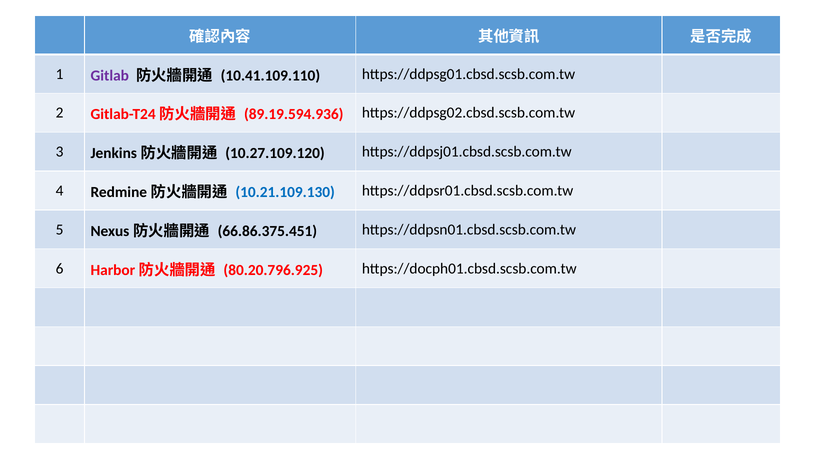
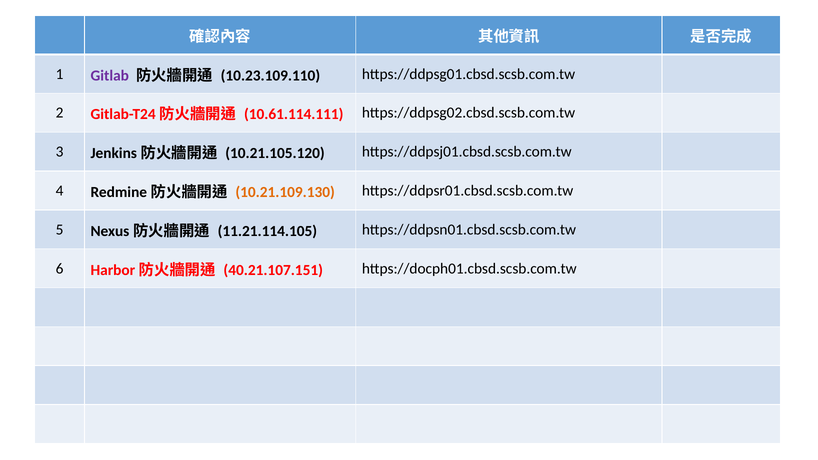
10.41.109.110: 10.41.109.110 -> 10.23.109.110 (270, 75)
89.19.594.936: 89.19.594.936 -> 10.61.114.111 (294, 114)
10.27.109.120: 10.27.109.120 -> 10.21.105.120 (275, 153)
10.21.109.130 colour: blue -> orange (285, 192)
66.86.375.451: 66.86.375.451 -> 11.21.114.105 (267, 231)
80.20.796.925: 80.20.796.925 -> 40.21.107.151 (273, 270)
